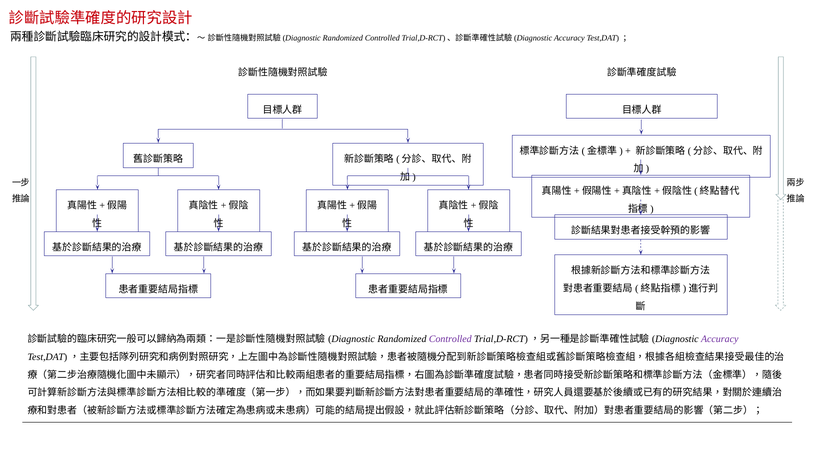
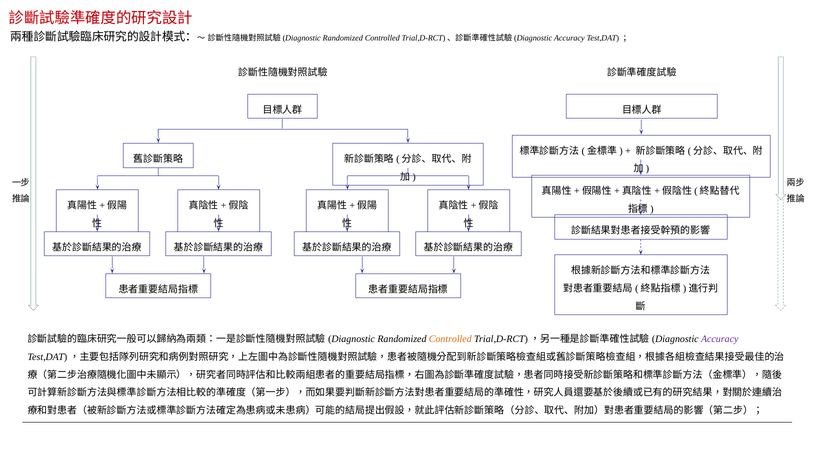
Controlled colour: purple -> orange (450, 340)
